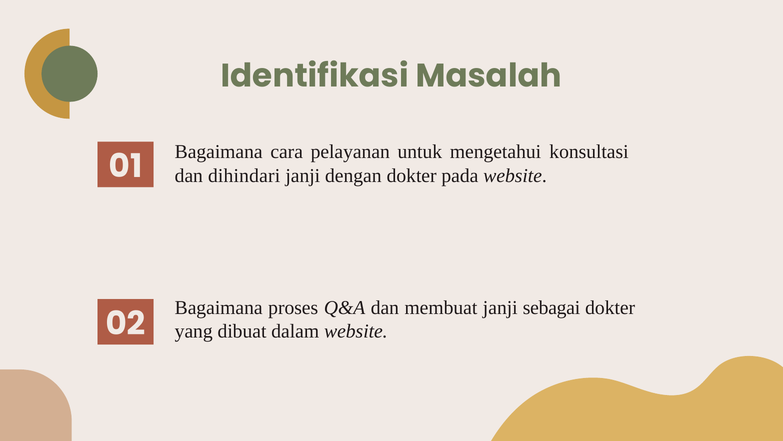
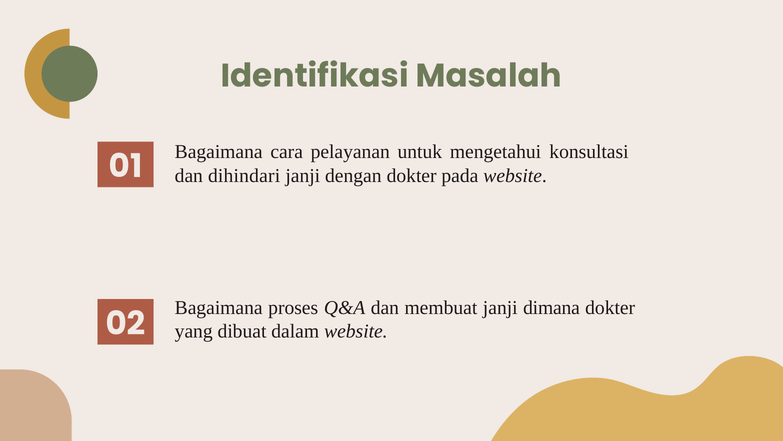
sebagai: sebagai -> dimana (551, 307)
